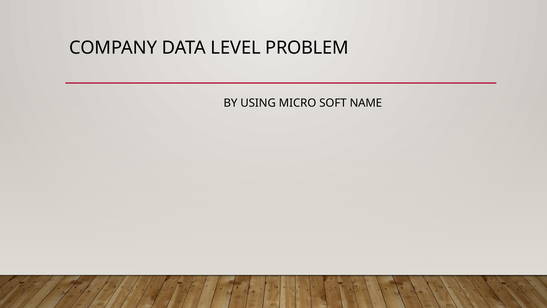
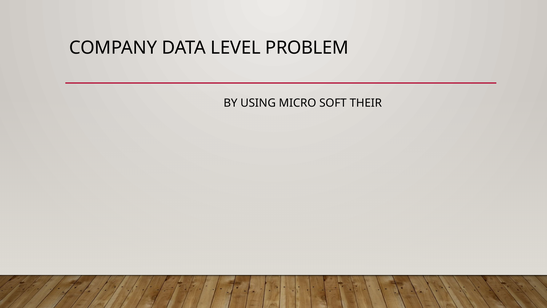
NAME: NAME -> THEIR (366, 103)
